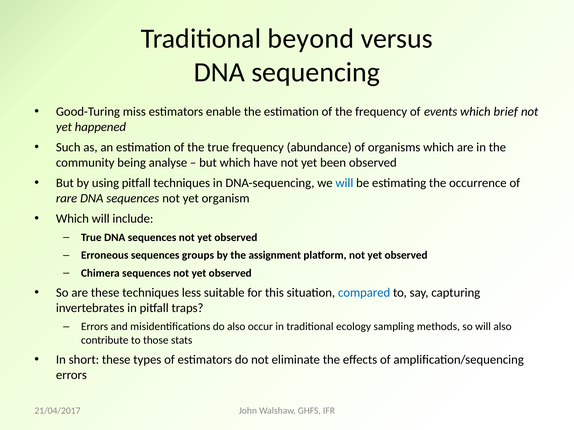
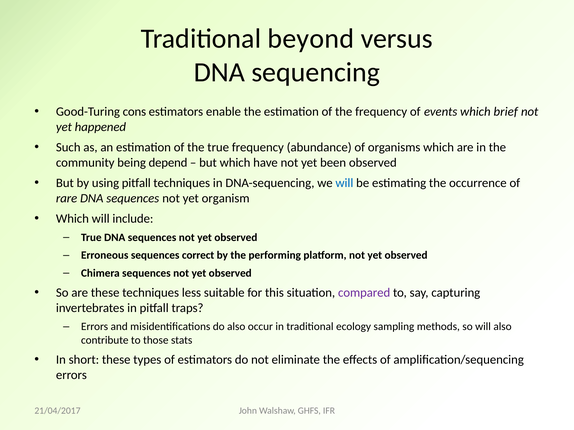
miss: miss -> cons (134, 112)
analyse: analyse -> depend (168, 163)
groups: groups -> correct (198, 256)
assignment: assignment -> performing (275, 256)
compared colour: blue -> purple (364, 293)
